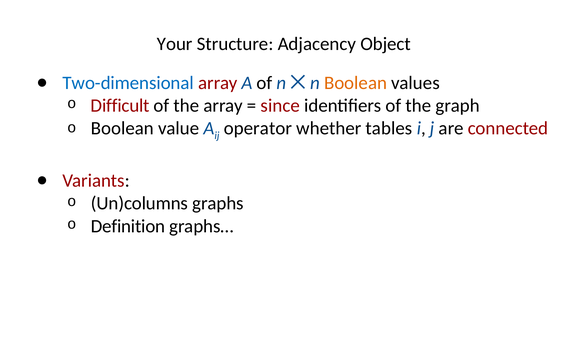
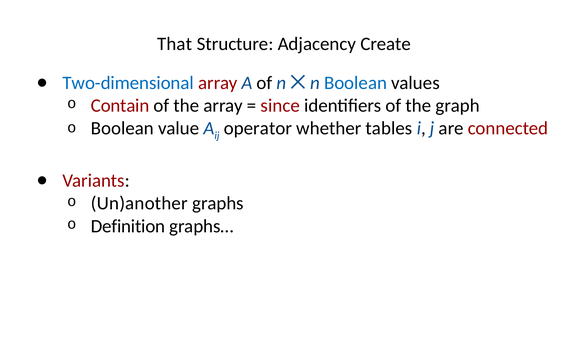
Your: Your -> That (175, 44)
Object: Object -> Create (386, 44)
Boolean colour: orange -> blue (356, 83)
Difficult: Difficult -> Contain (120, 106)
Un)columns: Un)columns -> Un)another (139, 203)
